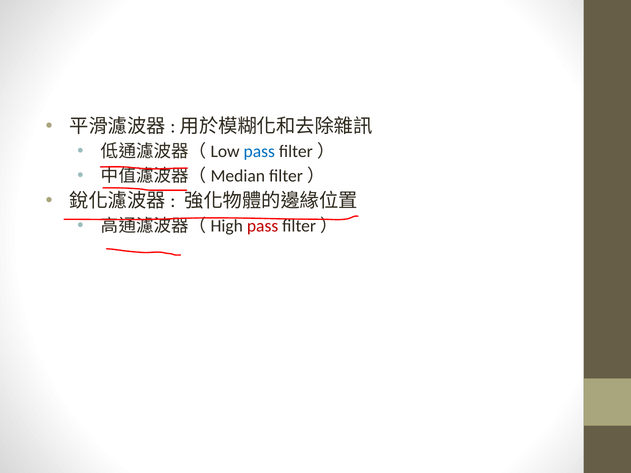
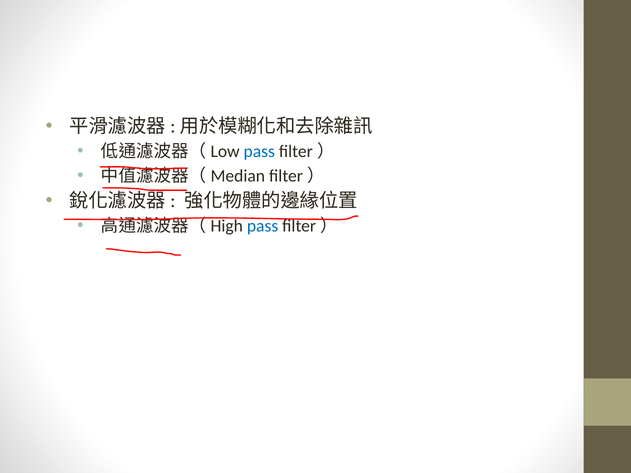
pass colour: red -> blue (263, 226)
